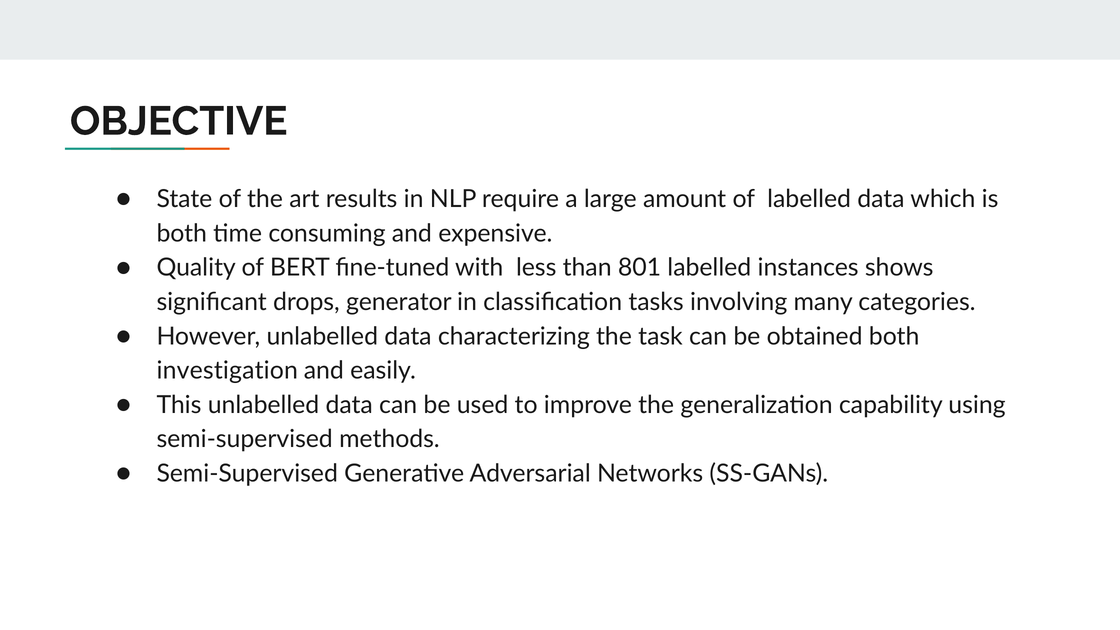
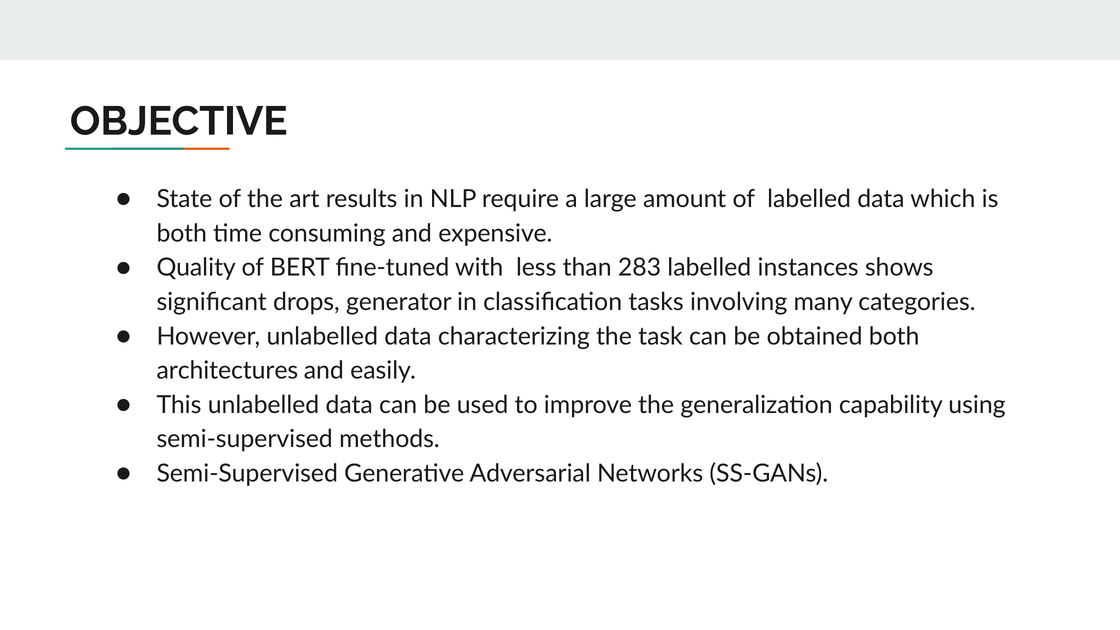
801: 801 -> 283 (640, 268)
investigation: investigation -> architectures (227, 371)
